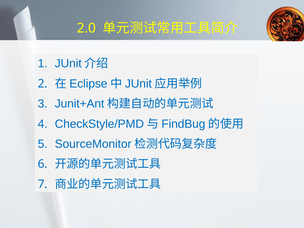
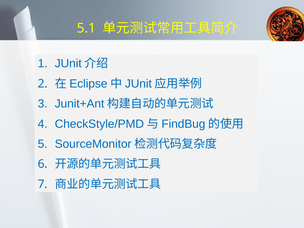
2.0: 2.0 -> 5.1 (86, 28)
